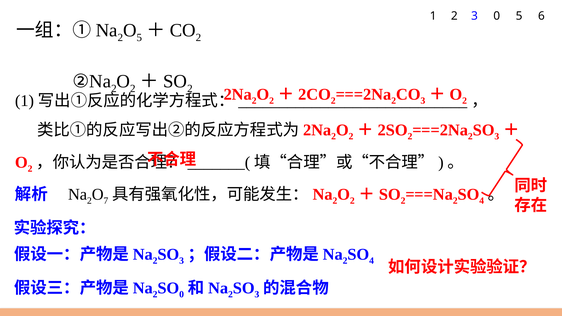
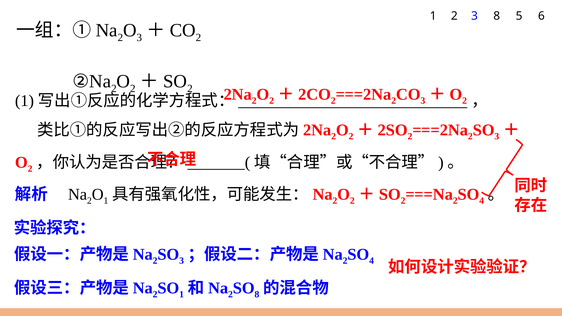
3 0: 0 -> 8 (497, 16)
5: 5 -> 3 (139, 38)
7: 7 -> 1 (106, 201)
0: 0 -> 1 (182, 295)
3: 3 -> 8 (257, 295)
